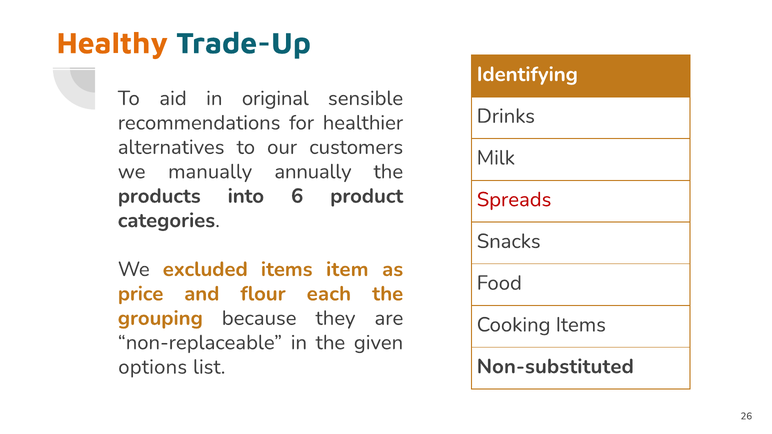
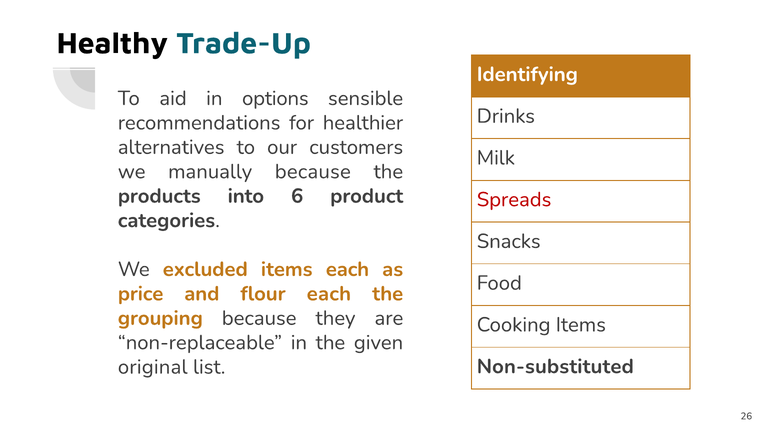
Healthy colour: orange -> black (112, 43)
original: original -> options (275, 98)
manually annually: annually -> because (313, 172)
items item: item -> each (347, 269)
options: options -> original (153, 367)
